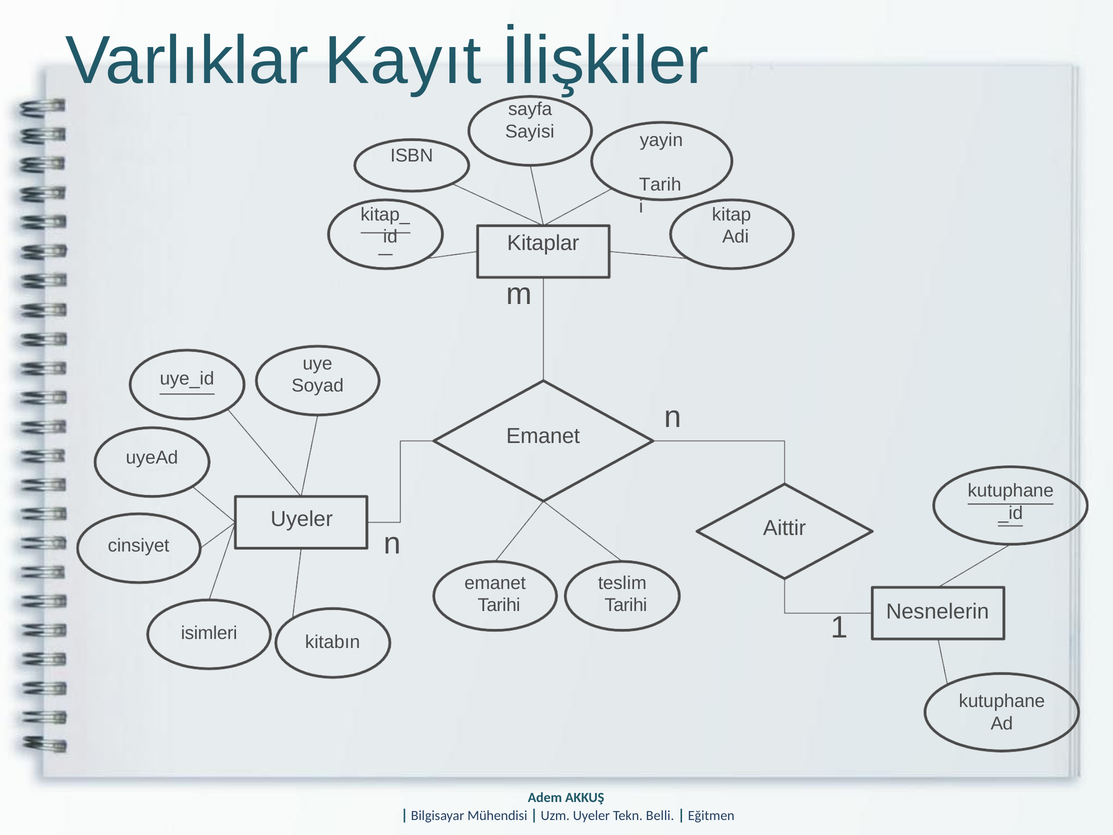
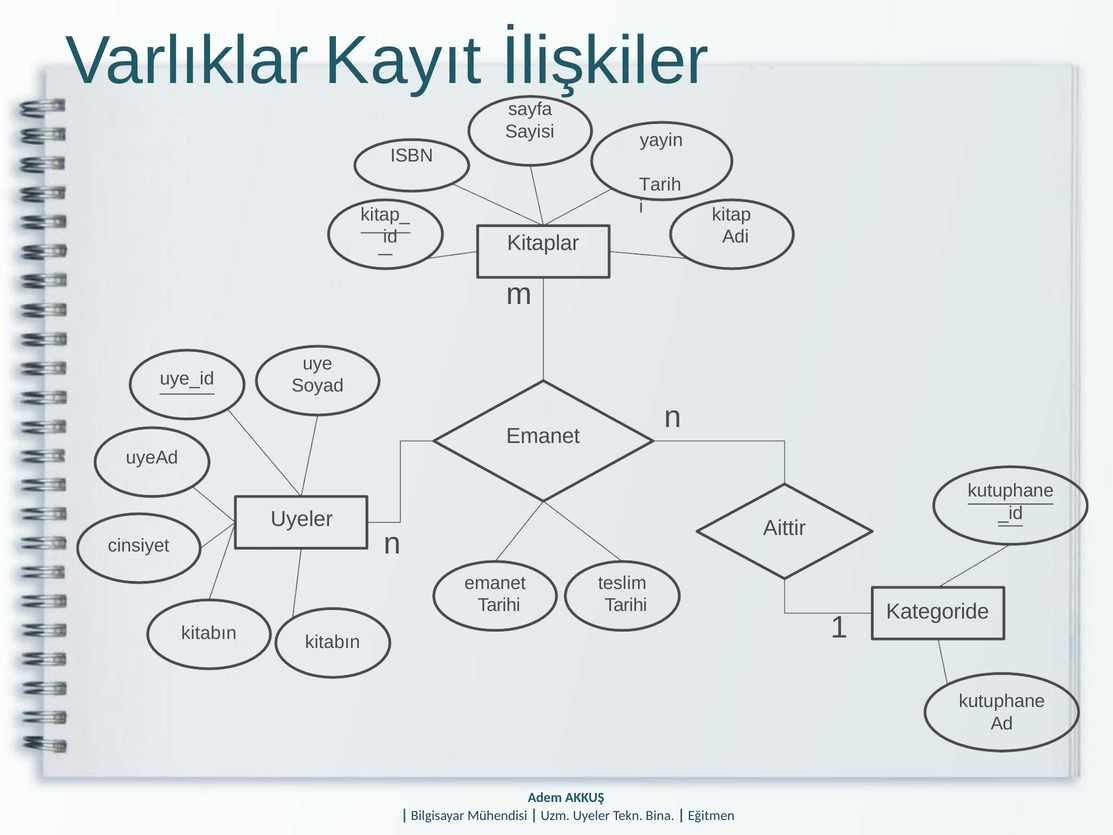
Nesnelerin: Nesnelerin -> Kategoride (938, 612)
isimleri: isimleri -> kitabın (209, 633)
Belli: Belli -> Bina (660, 816)
